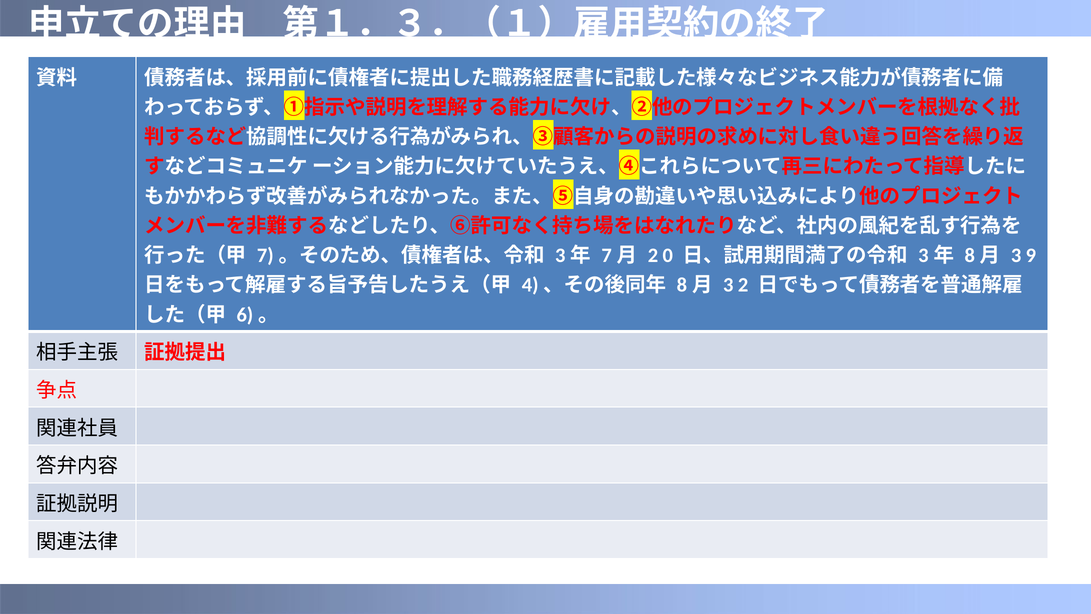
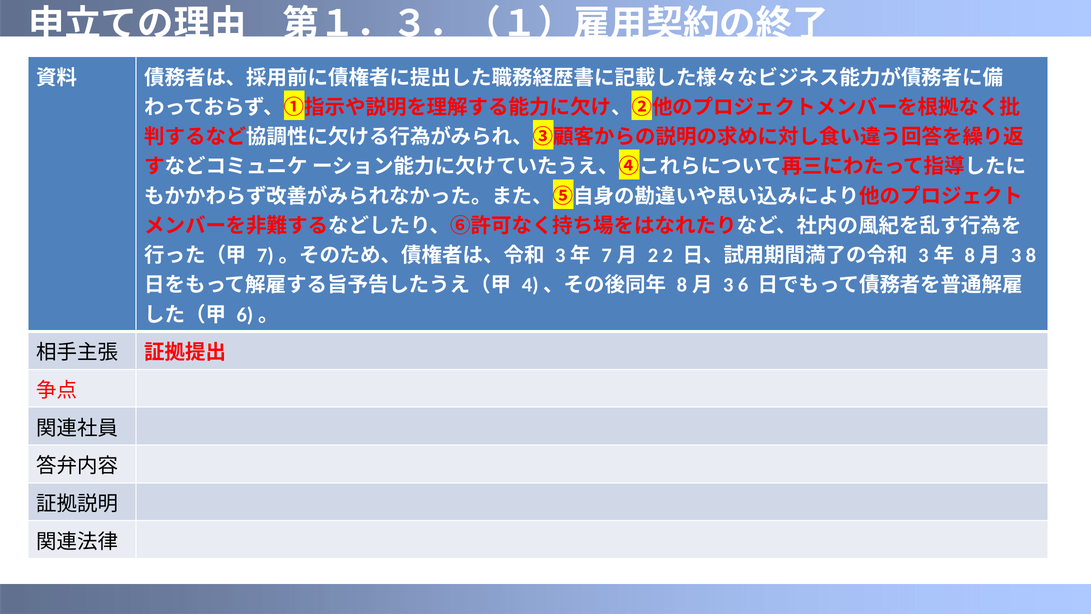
2 0: 0 -> 2 (668, 255)
9: 9 -> 8 (1031, 255)
3 2: 2 -> 6 (743, 285)
